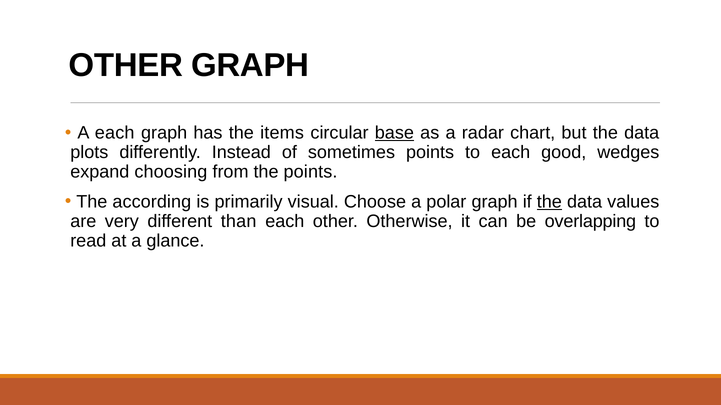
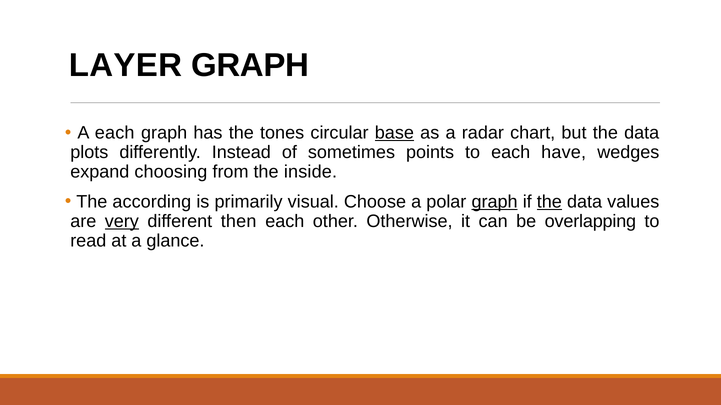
OTHER: OTHER -> LAYER (125, 65)
items: items -> tones (282, 133)
good: good -> have (564, 153)
the points: points -> inside (310, 172)
graph underline: none -> present (495, 202)
very underline: none -> present (122, 221)
than: than -> then (239, 221)
